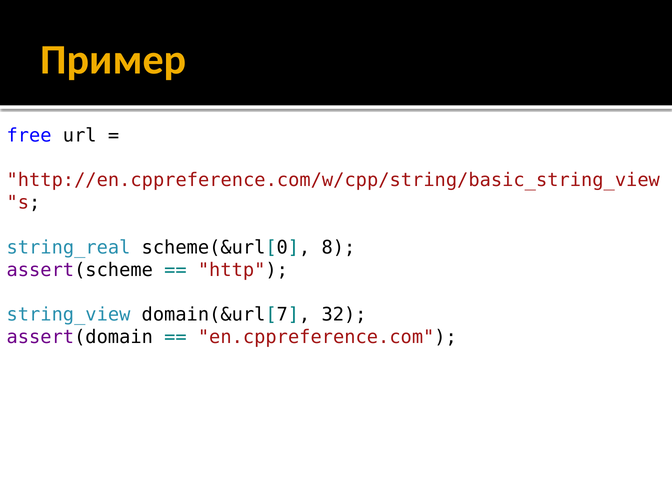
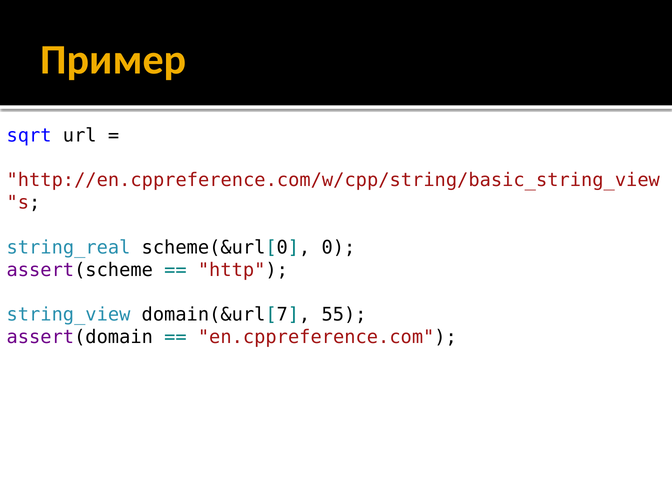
free: free -> sqrt (29, 135)
8: 8 -> 0 (338, 248)
32: 32 -> 55 (344, 315)
